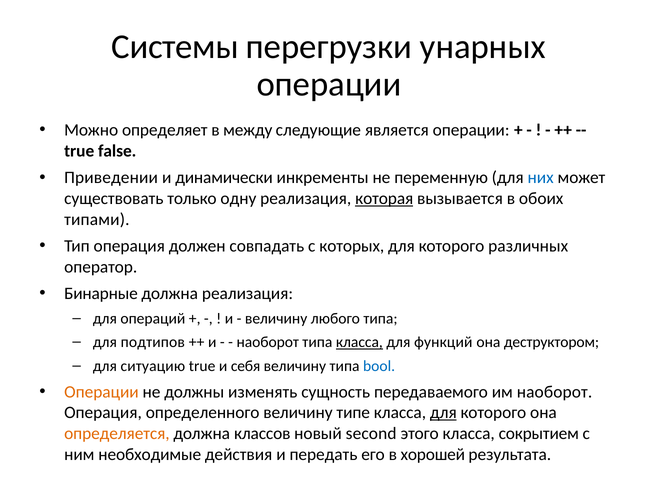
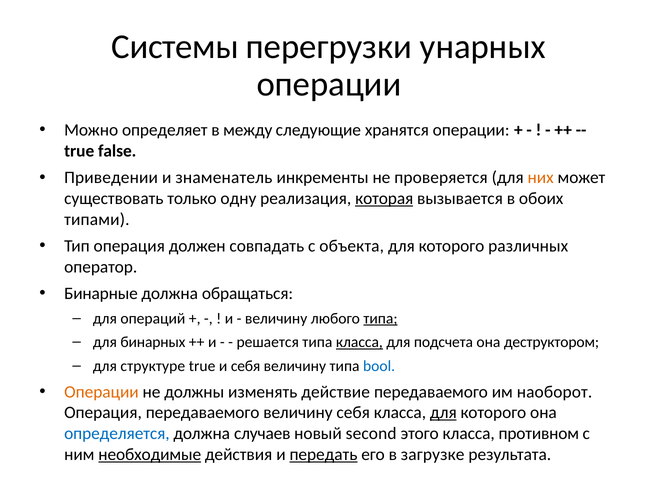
является: является -> хранятся (397, 130)
динамически: динамически -> знаменатель (224, 178)
переменную: переменную -> проверяется (441, 178)
них colour: blue -> orange (541, 178)
которых: которых -> объекта (352, 246)
должна реализация: реализация -> обращаться (248, 293)
типа underline: none -> present (380, 318)
подтипов: подтипов -> бинарных (153, 342)
наоборот: наоборот -> решается (268, 342)
функций: функций -> подсчета (443, 342)
ситуацию: ситуацию -> структуре (153, 366)
сущность: сущность -> действие (336, 391)
Операция определенного: определенного -> передаваемого (203, 412)
величину типе: типе -> себя (353, 412)
определяется colour: orange -> blue (117, 433)
классов: классов -> случаев (262, 433)
сокрытием: сокрытием -> противном (539, 433)
необходимые underline: none -> present (150, 454)
передать underline: none -> present (323, 454)
хорошей: хорошей -> загрузке (433, 454)
